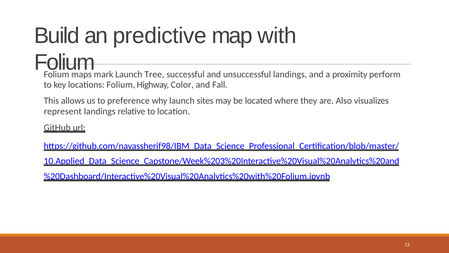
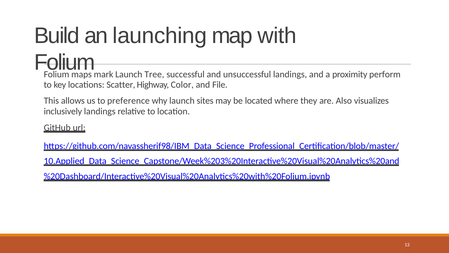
predictive: predictive -> launching (160, 36)
locations Folium: Folium -> Scatter (121, 84)
Fall: Fall -> File (220, 84)
represent: represent -> inclusively (63, 111)
